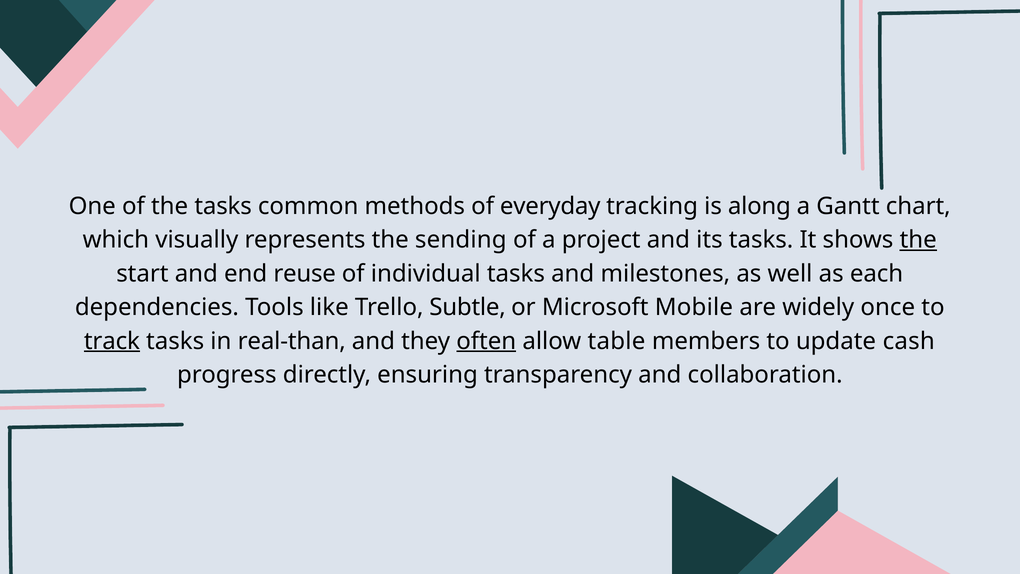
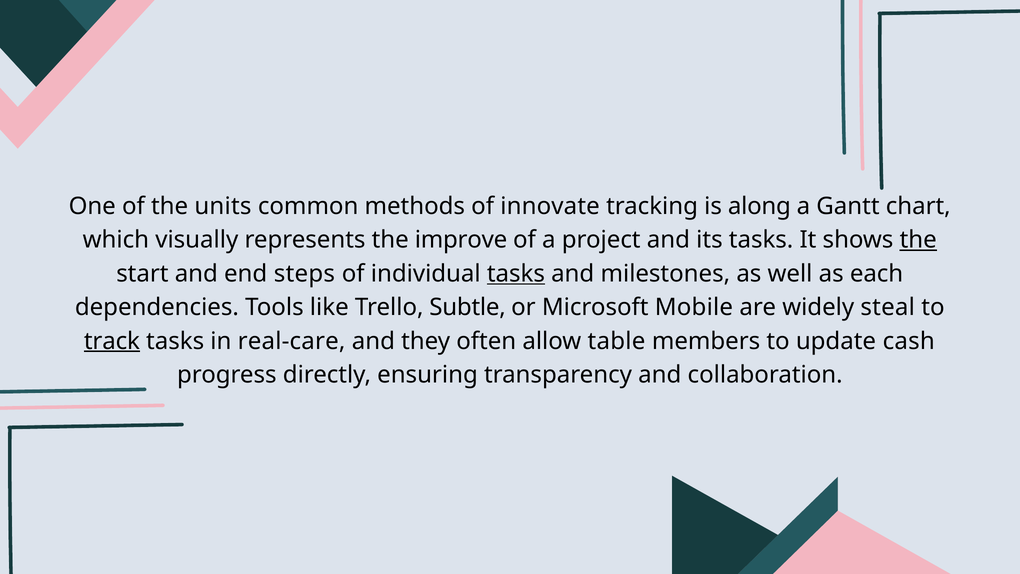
the tasks: tasks -> units (223, 206)
everyday: everyday -> innovate (550, 206)
sending: sending -> improve (461, 240)
reuse: reuse -> steps (304, 274)
tasks underline: none -> present (516, 274)
once: once -> steal (888, 307)
real-than: real-than -> real-care (292, 341)
often underline: present -> none (486, 341)
